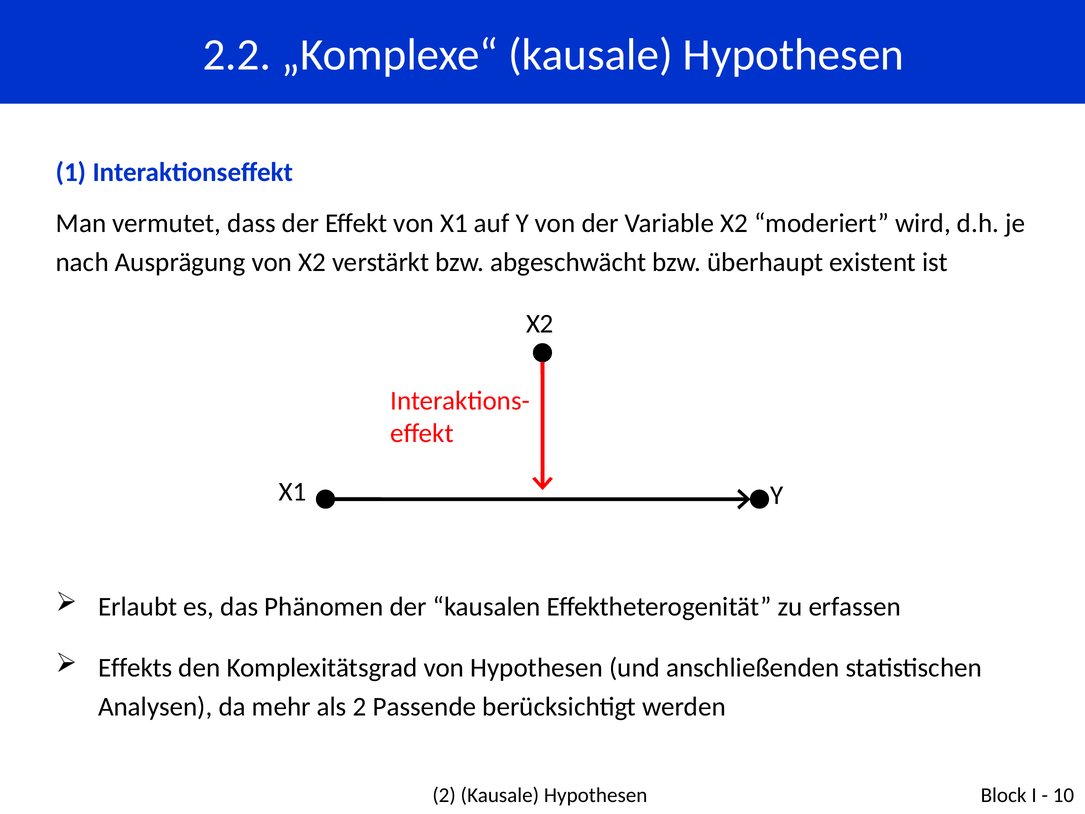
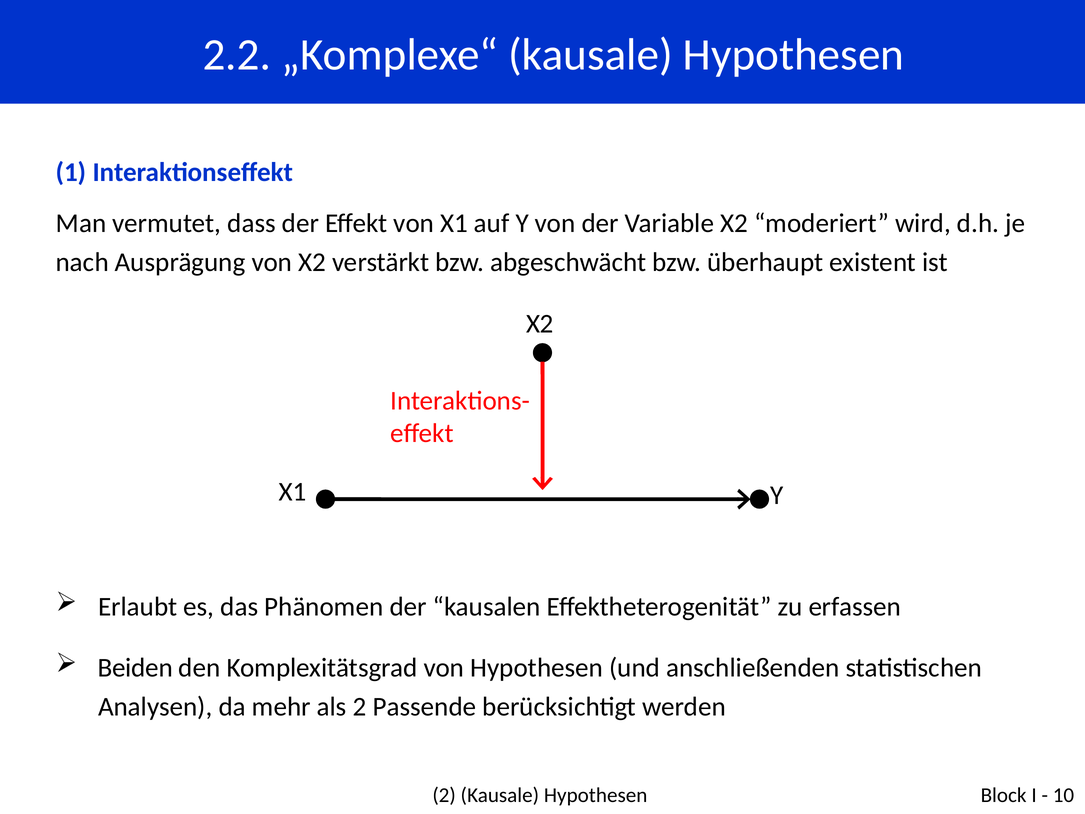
Effekts: Effekts -> Beiden (135, 668)
